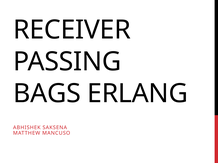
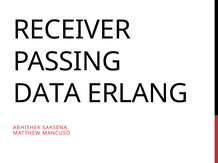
BAGS: BAGS -> DATA (47, 94)
